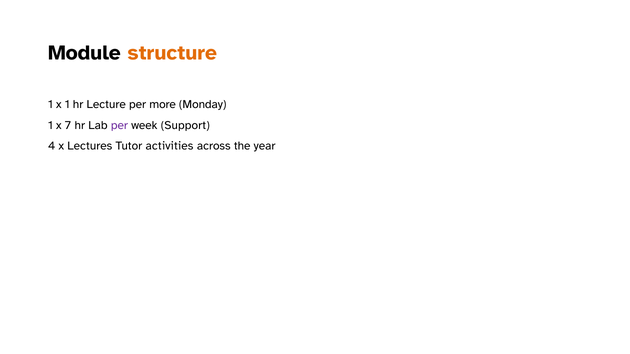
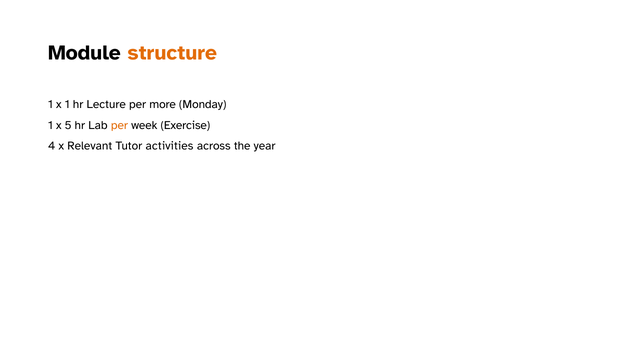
7: 7 -> 5 (68, 125)
per colour: purple -> orange (119, 125)
Support: Support -> Exercise (185, 125)
Lectures: Lectures -> Relevant (90, 146)
